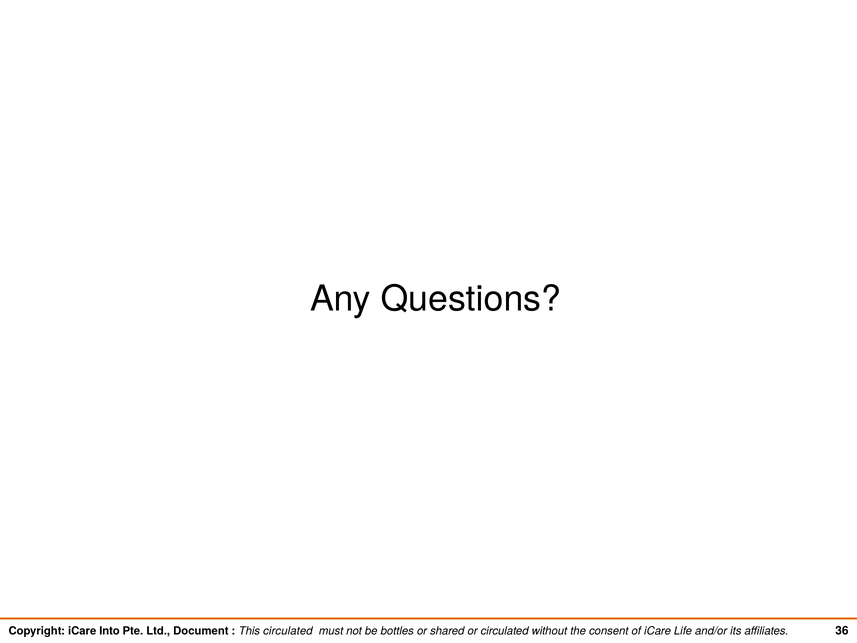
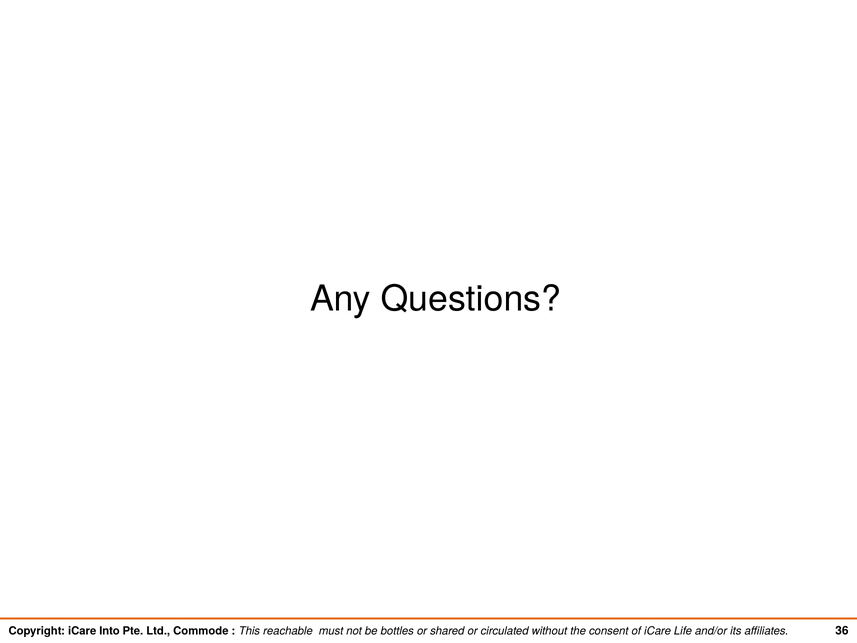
Document: Document -> Commode (201, 631)
This circulated: circulated -> reachable (288, 631)
